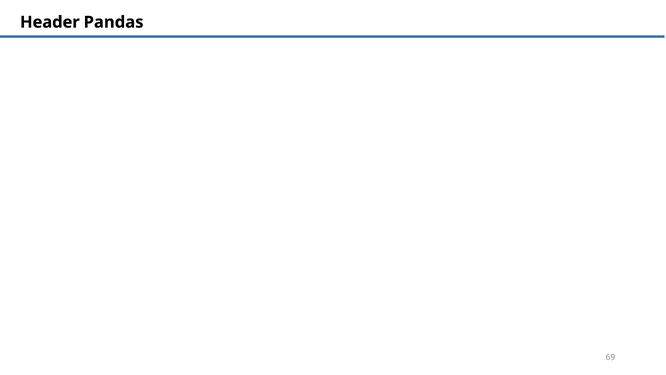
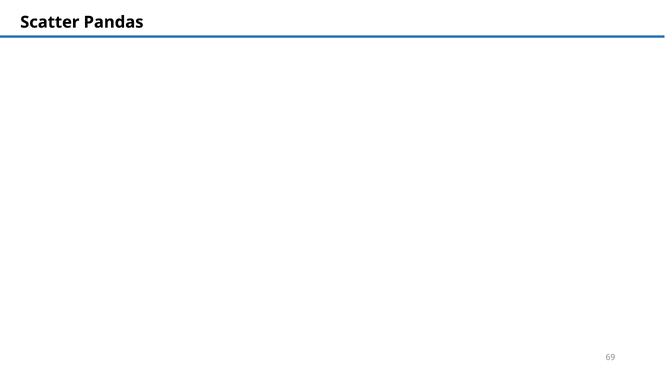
Header: Header -> Scatter (50, 22)
